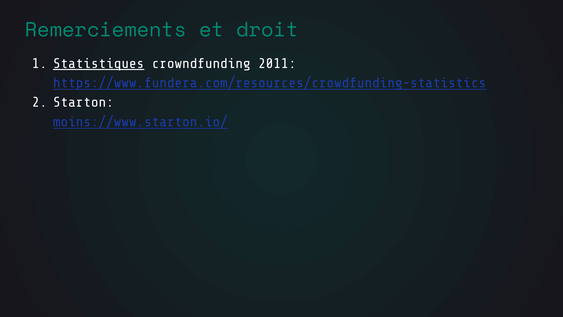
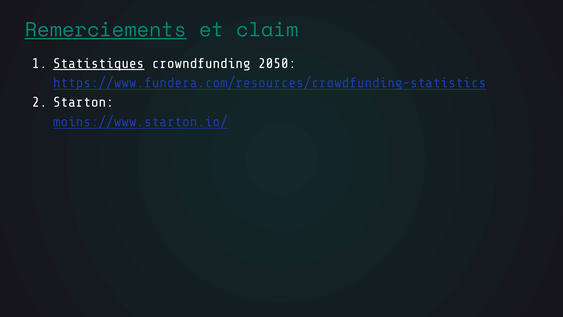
Remerciements underline: none -> present (106, 30)
droit: droit -> claim (267, 30)
2011: 2011 -> 2050 (277, 63)
